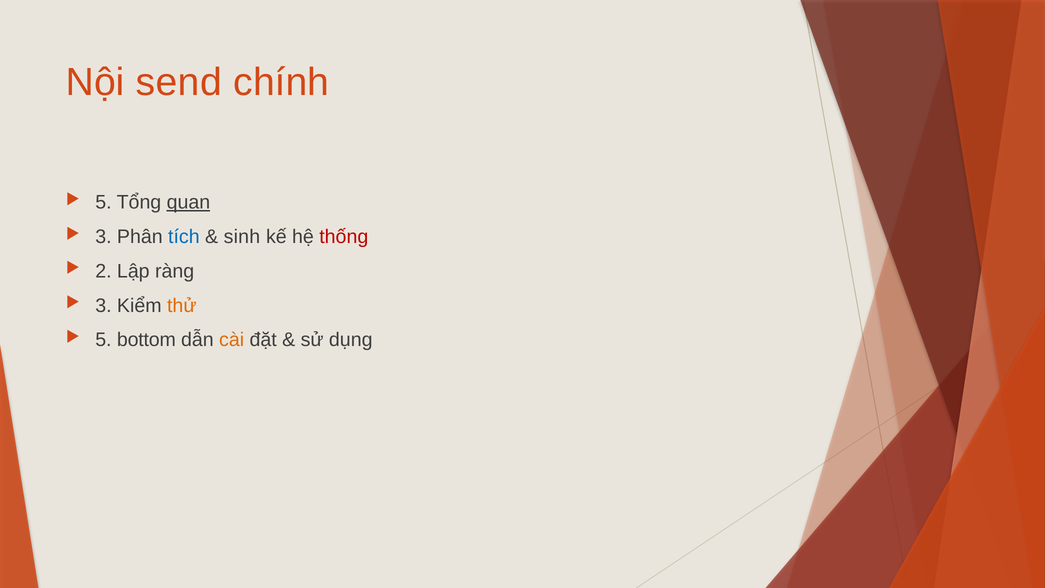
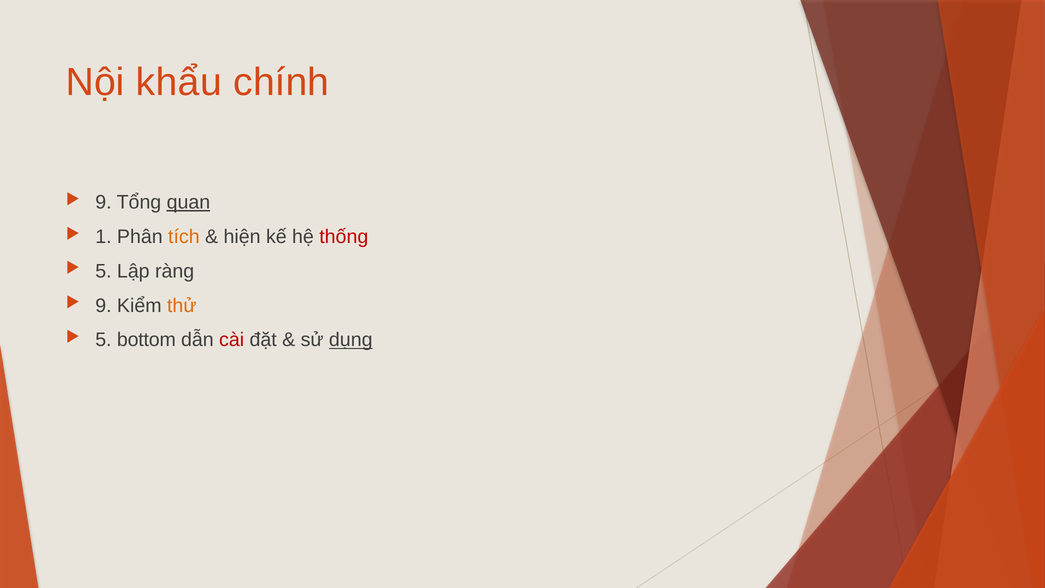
send: send -> khẩu (179, 82)
5: 5 -> 9 (103, 202)
3: 3 -> 1 (103, 237)
tích colour: blue -> orange (184, 237)
sinh: sinh -> hiện (242, 237)
2: 2 -> 5 (103, 271)
3: 3 -> 9 (103, 305)
cài colour: orange -> red (232, 340)
dụng underline: none -> present (351, 340)
